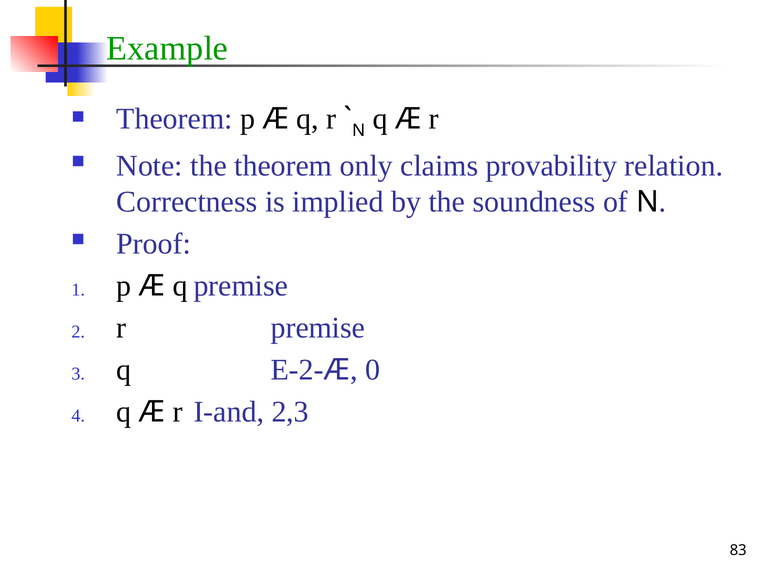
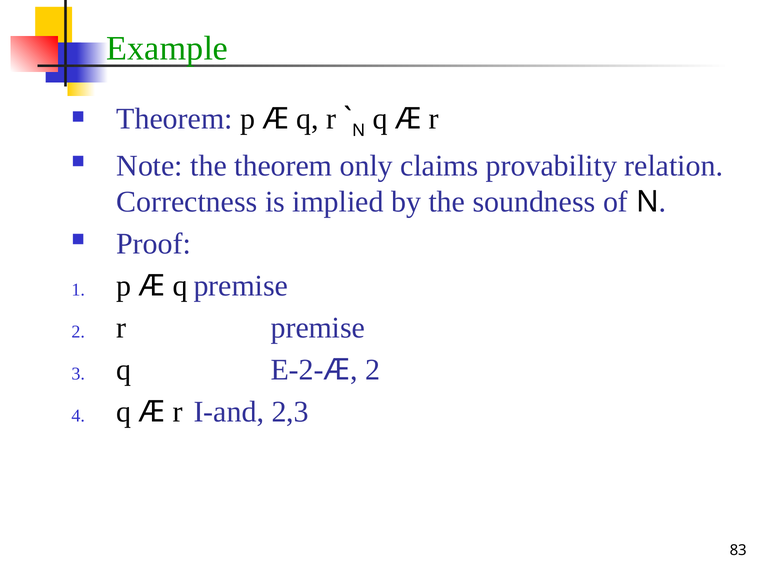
0: 0 -> 2 (373, 370)
